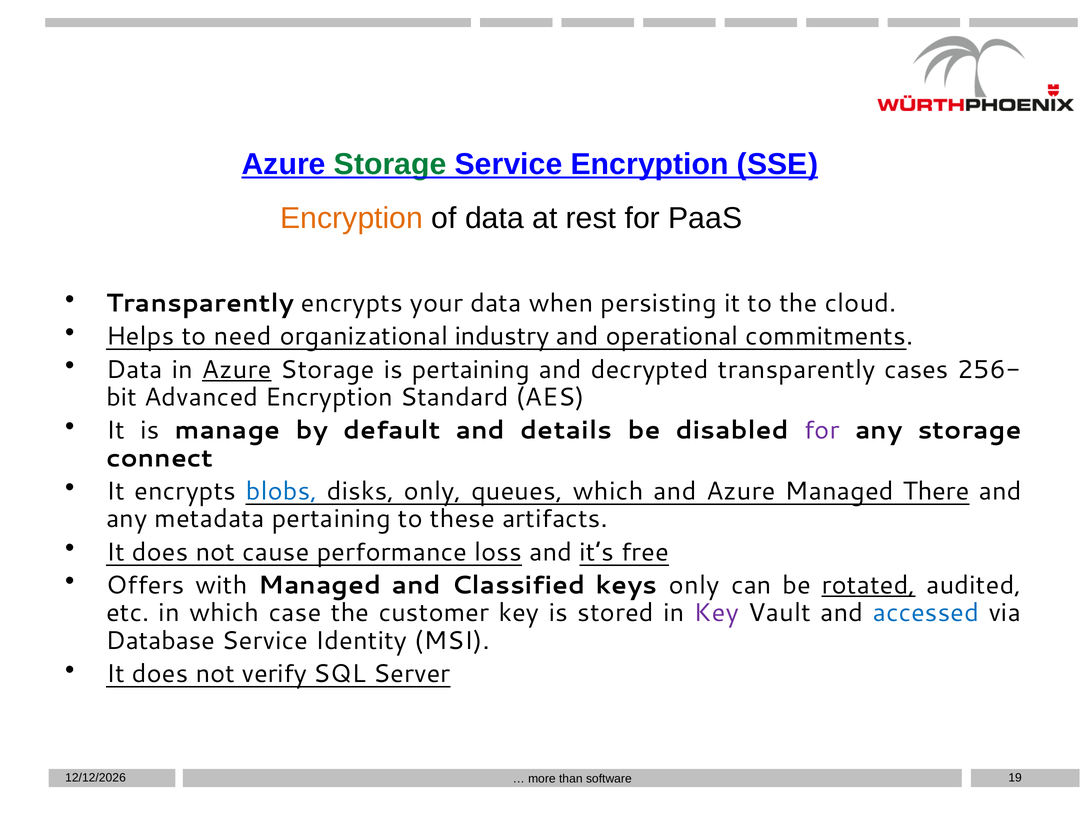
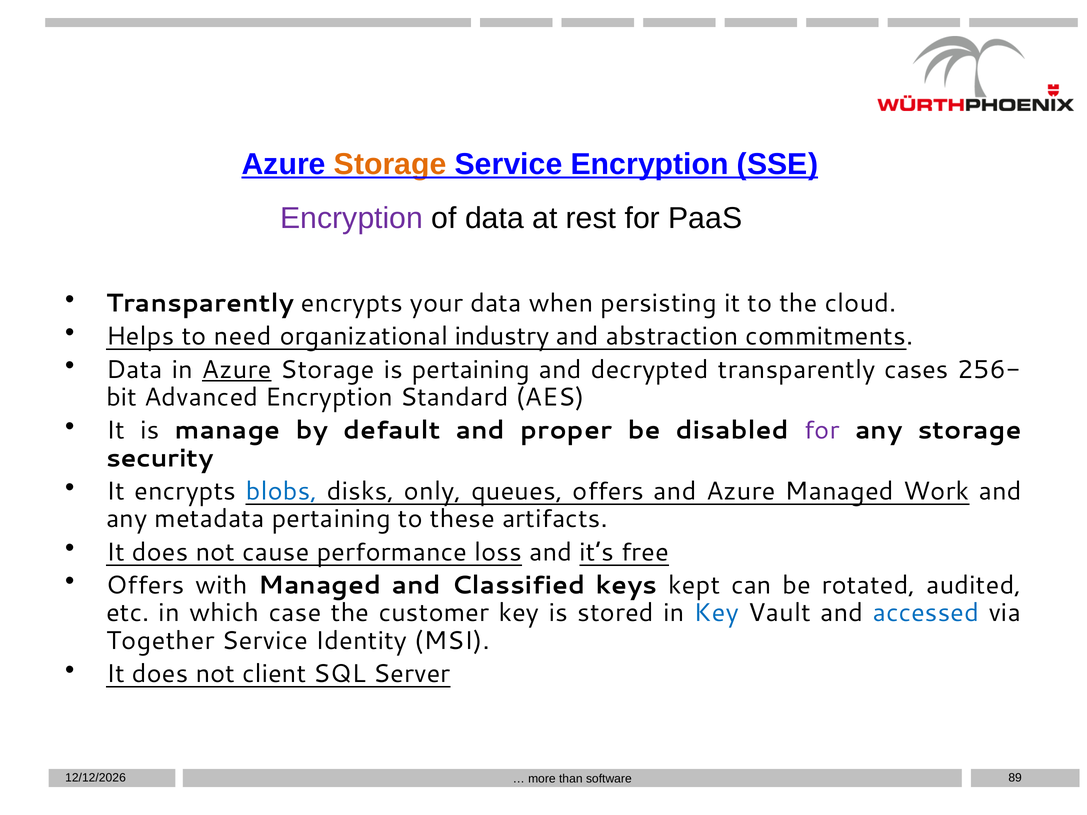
Storage colour: green -> orange (390, 164)
Encryption colour: orange -> purple (352, 219)
operational: operational -> abstraction (672, 337)
details: details -> proper (566, 431)
connect: connect -> security (160, 458)
queues which: which -> offers (608, 491)
There: There -> Work (936, 491)
keys only: only -> kept (694, 585)
rotated underline: present -> none (869, 585)
Key colour: purple -> blue (716, 613)
Database: Database -> Together (160, 641)
verify: verify -> client (274, 674)
19: 19 -> 89 (1015, 778)
